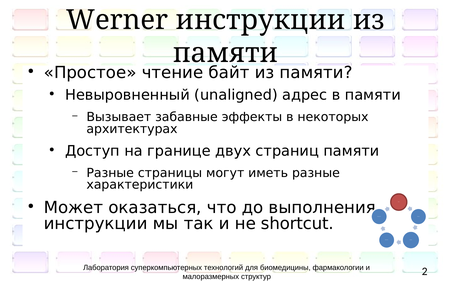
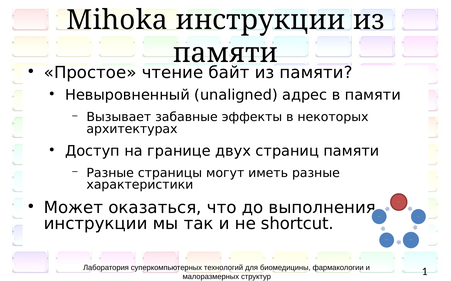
Werner: Werner -> Mihoka (117, 20)
2: 2 -> 1 (425, 271)
